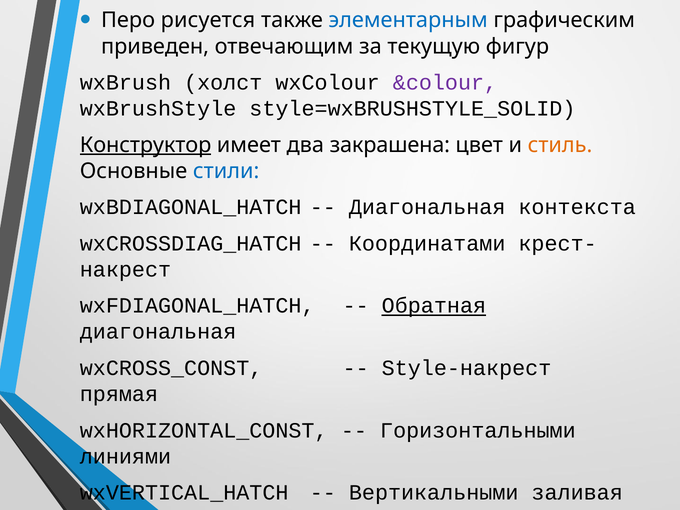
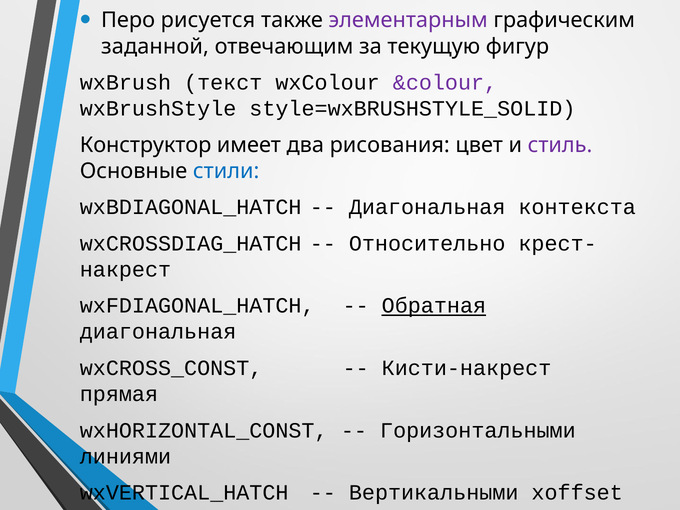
элементарным colour: blue -> purple (408, 20)
приведен: приведен -> заданной (155, 46)
холст: холст -> текст (223, 83)
Конструктор underline: present -> none (146, 145)
закрашена: закрашена -> рисования (390, 145)
стиль colour: orange -> purple (560, 145)
Координатами: Координатами -> Относительно (427, 243)
Style-накрест: Style-накрест -> Кисти-накрест (467, 368)
заливая: заливая -> xoffset (577, 493)
